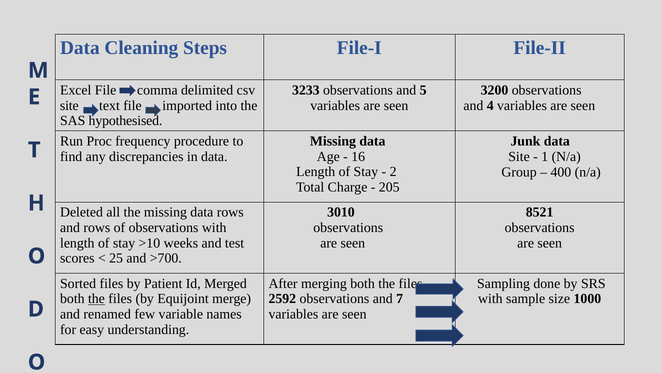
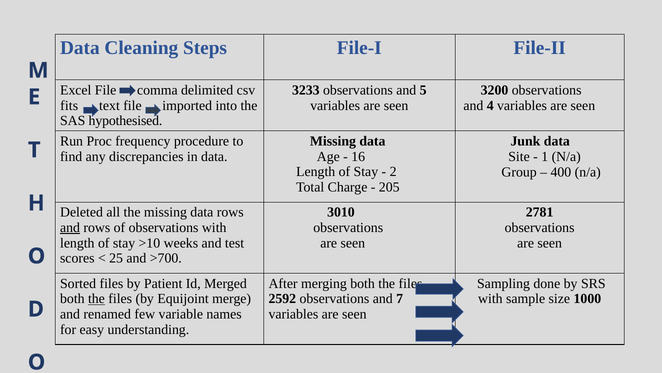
site: site -> fits (69, 105)
8521: 8521 -> 2781 (540, 212)
and underline: none -> present (70, 227)
